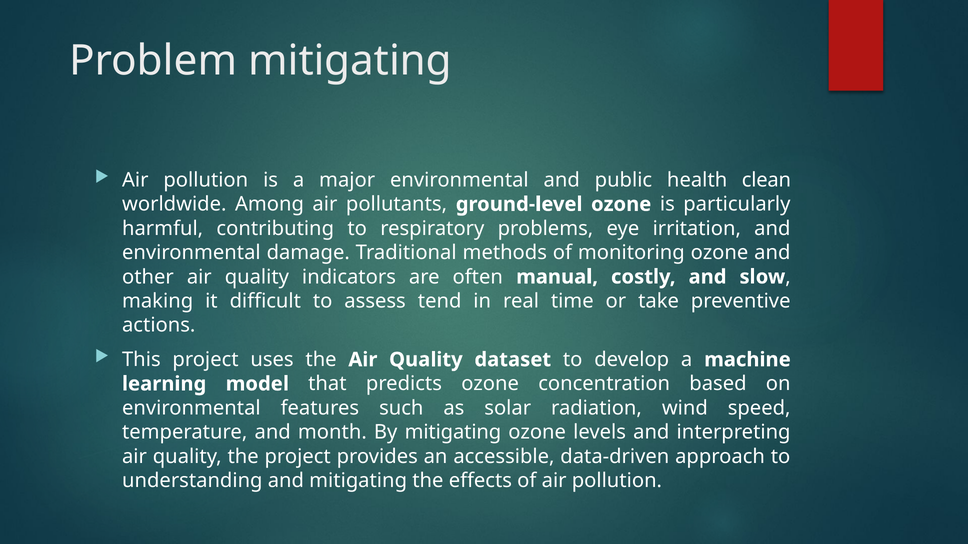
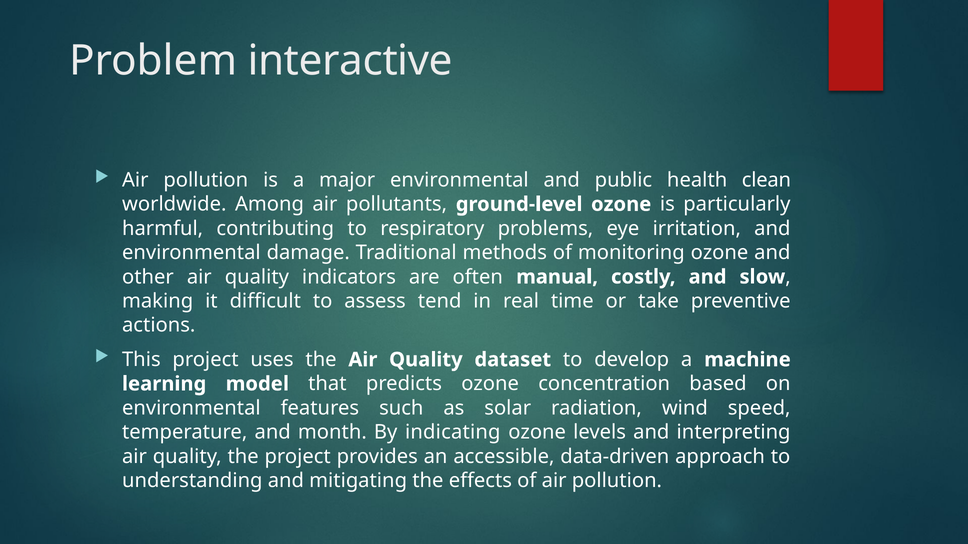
Problem mitigating: mitigating -> interactive (350, 61)
By mitigating: mitigating -> indicating (453, 433)
